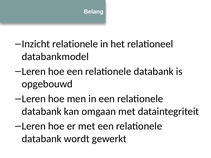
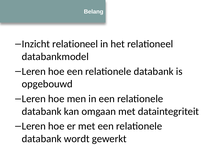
Inzicht relationele: relationele -> relationeel (75, 44)
